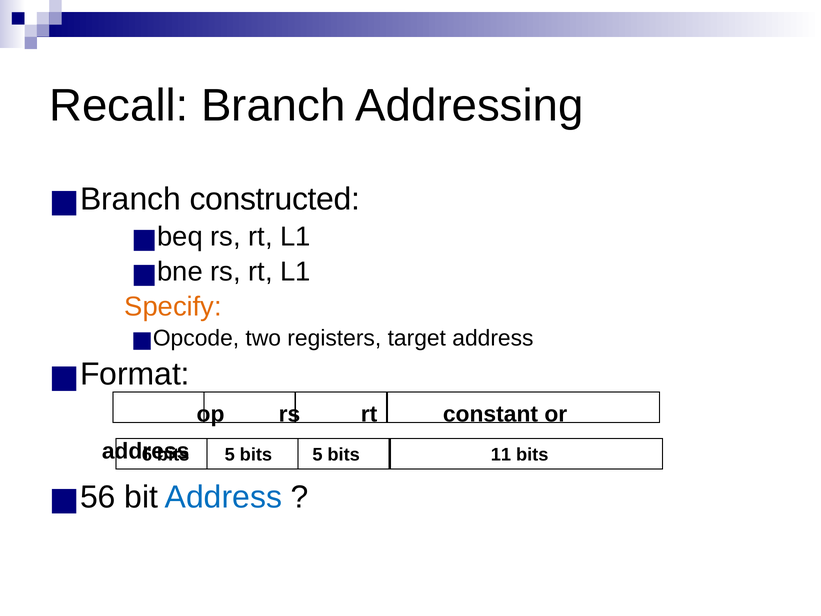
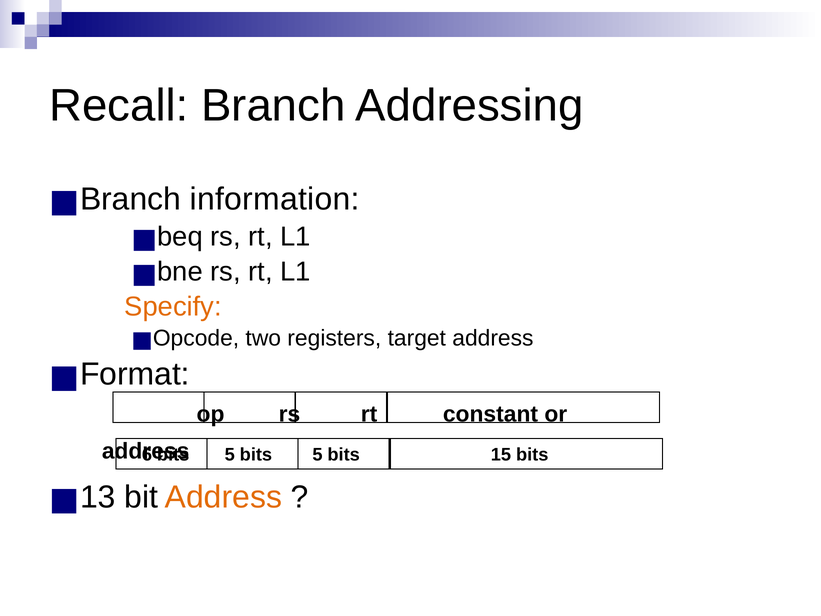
constructed: constructed -> information (275, 199)
11: 11 -> 15 (501, 455)
56: 56 -> 13 (98, 497)
Address colour: blue -> orange (223, 497)
